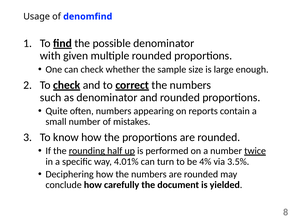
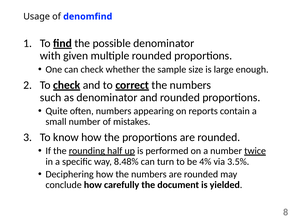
4.01%: 4.01% -> 8.48% (126, 162)
